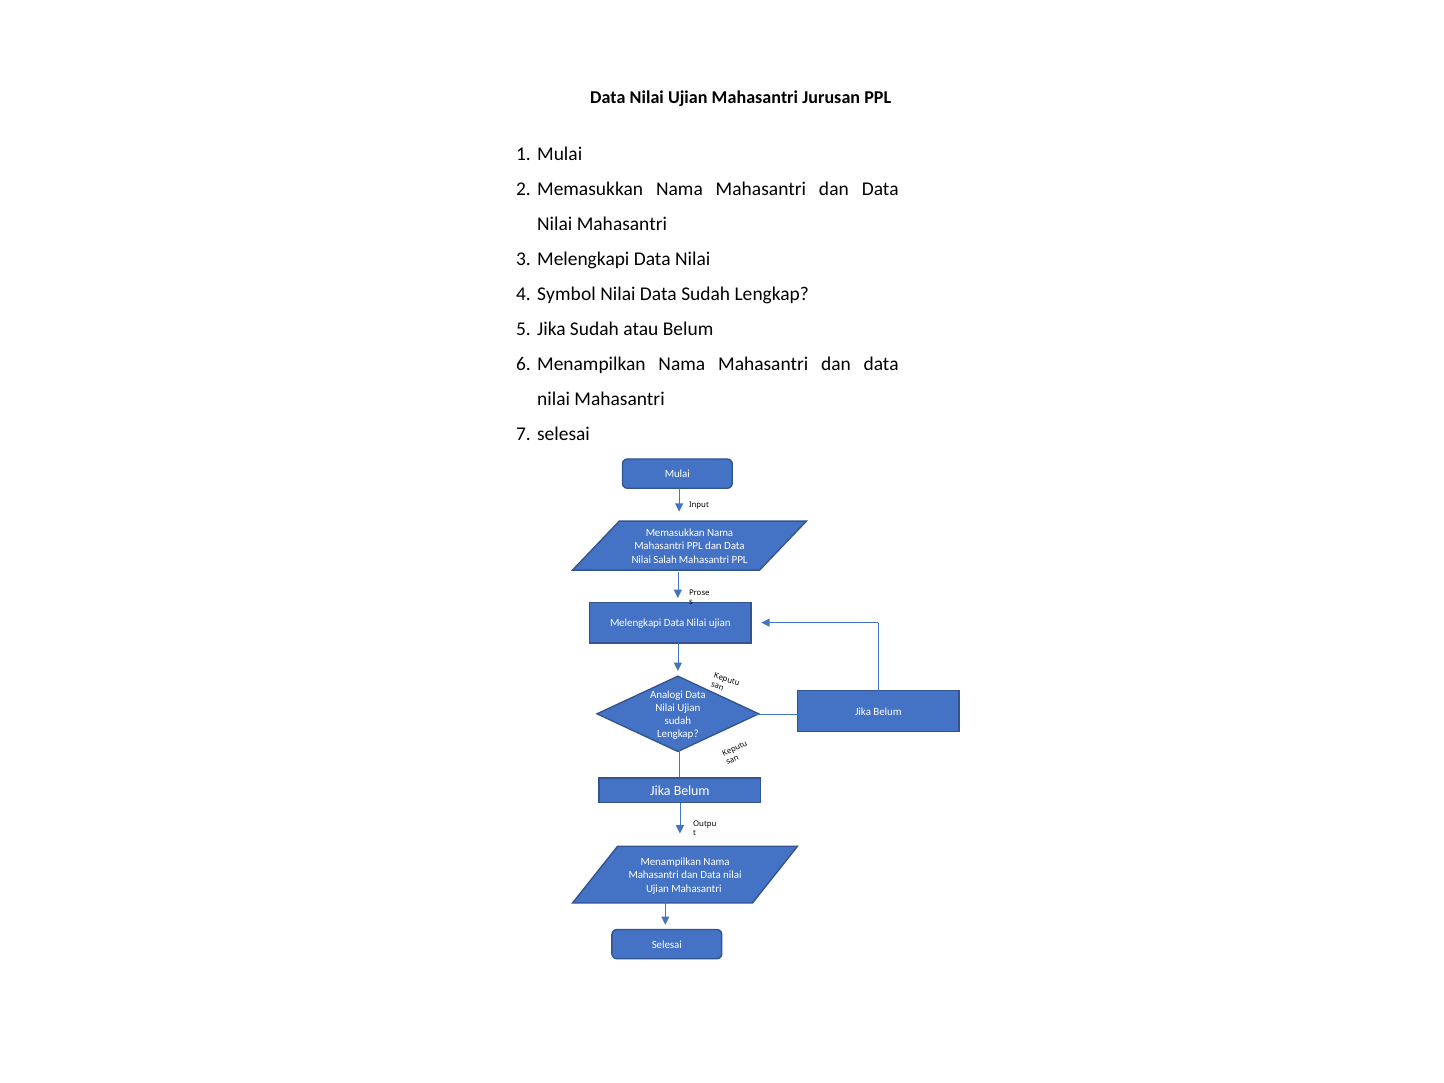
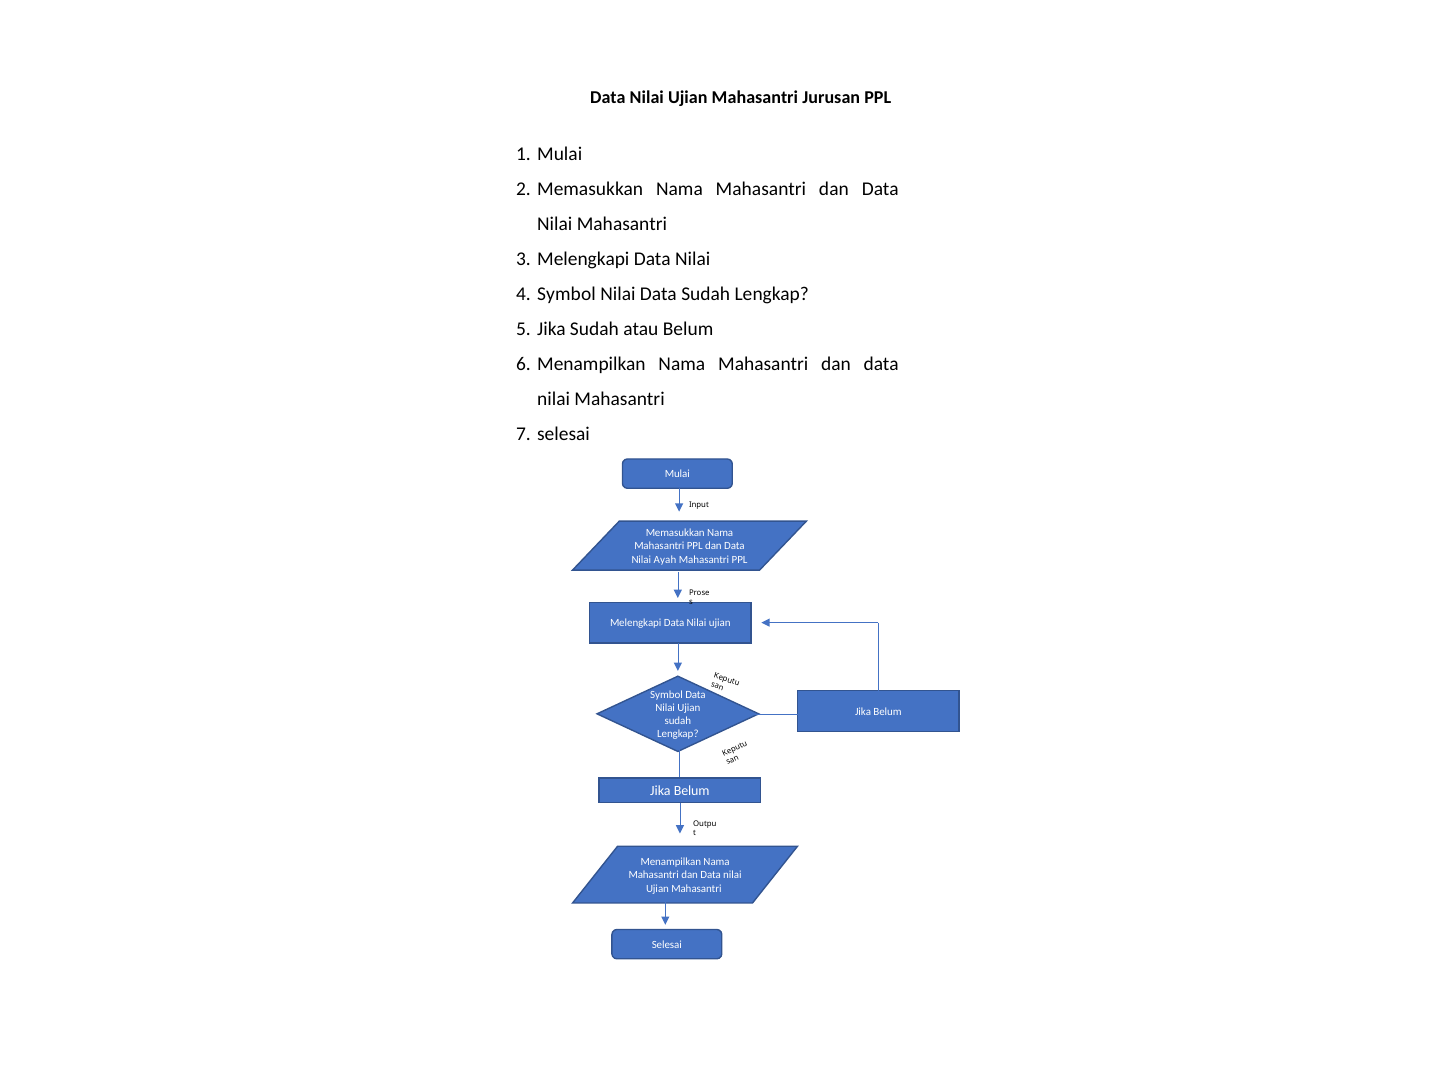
Salah: Salah -> Ayah (665, 559)
Analogi: Analogi -> Symbol (666, 695)
